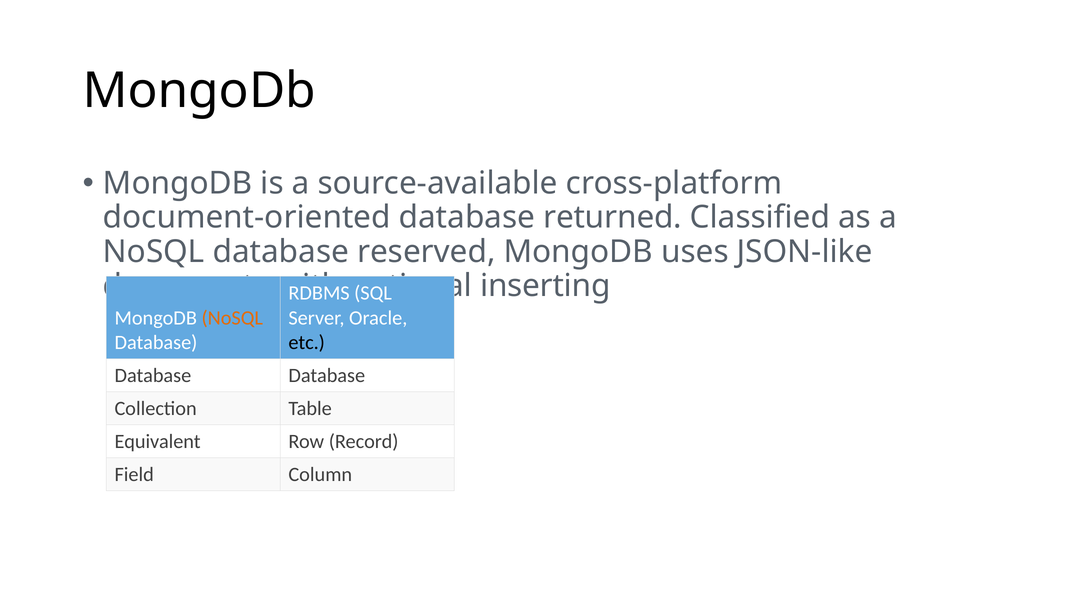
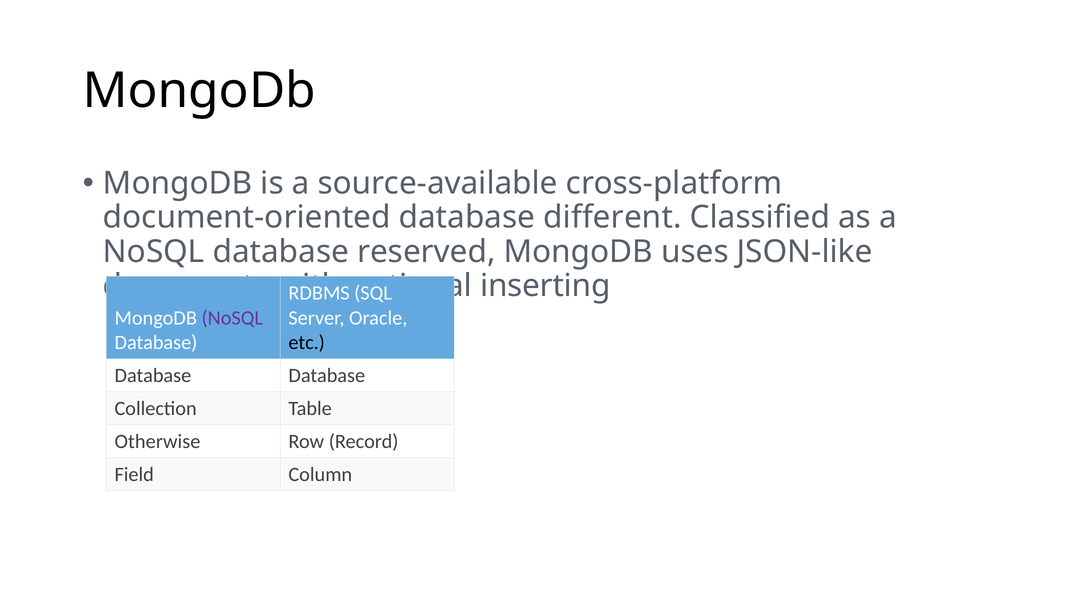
returned: returned -> different (612, 217)
NoSQL colour: orange -> purple (232, 318)
Equivalent: Equivalent -> Otherwise (158, 441)
